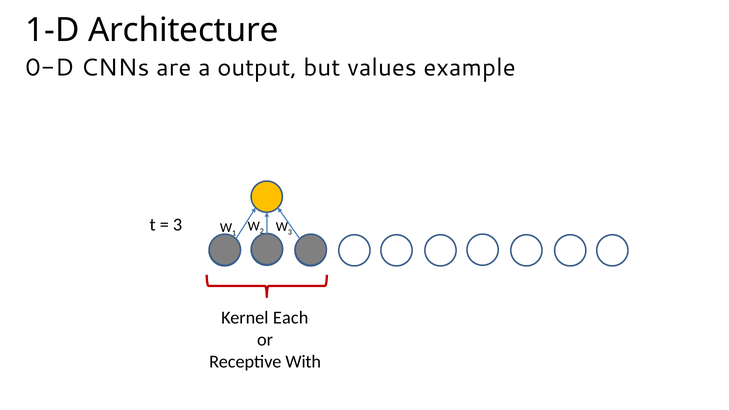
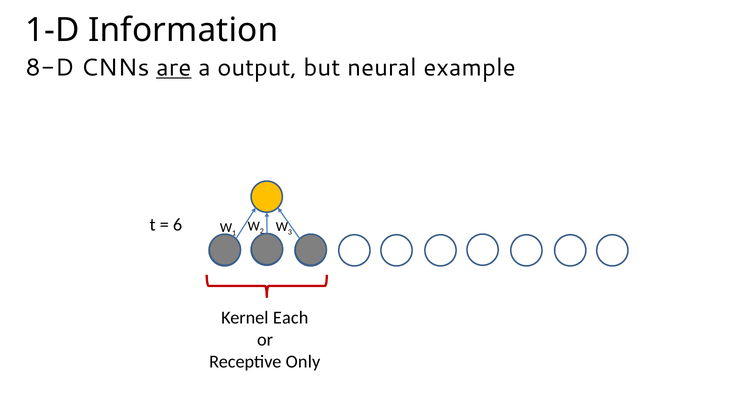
Architecture: Architecture -> Information (183, 30)
0-D: 0-D -> 8-D (50, 68)
are underline: none -> present (174, 68)
values: values -> neural (382, 68)
3: 3 -> 6 (178, 225)
With: With -> Only (303, 362)
